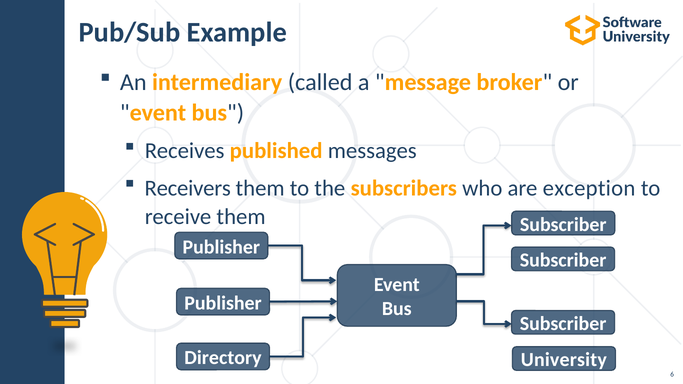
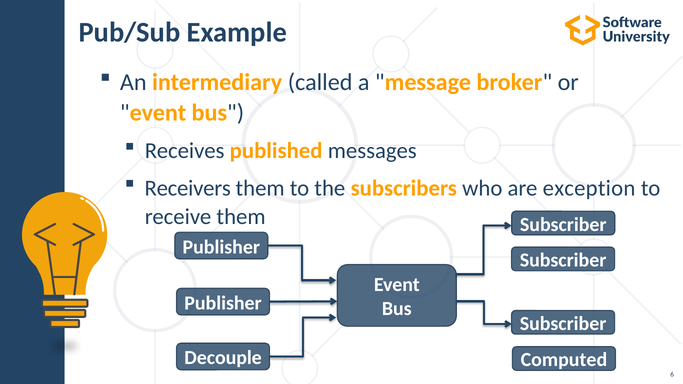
Directory: Directory -> Decouple (223, 358)
University: University -> Computed (564, 360)
